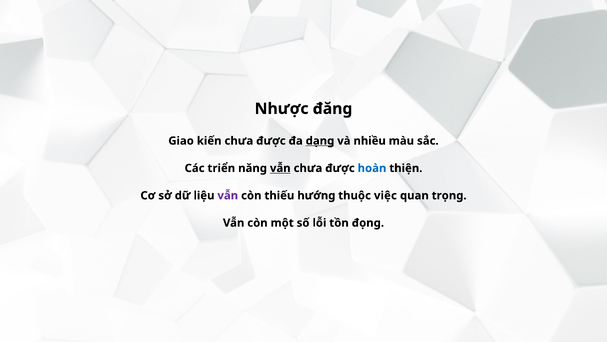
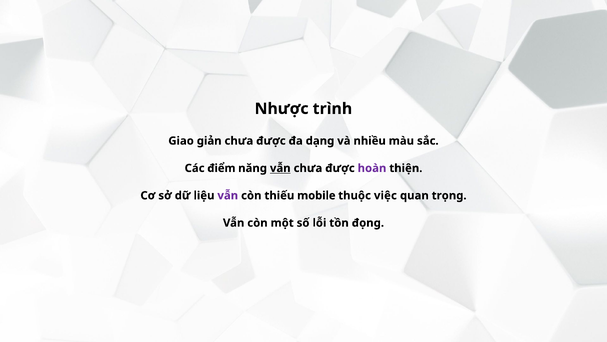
đăng: đăng -> trình (332, 109)
kiến: kiến -> giản (209, 141)
dạng underline: present -> none (320, 141)
triển: triển -> điểm (221, 168)
hoàn colour: blue -> purple (372, 168)
hướng: hướng -> mobile (316, 195)
